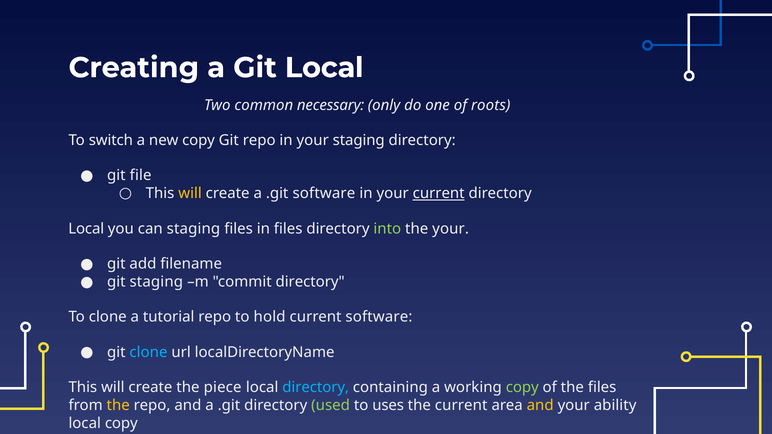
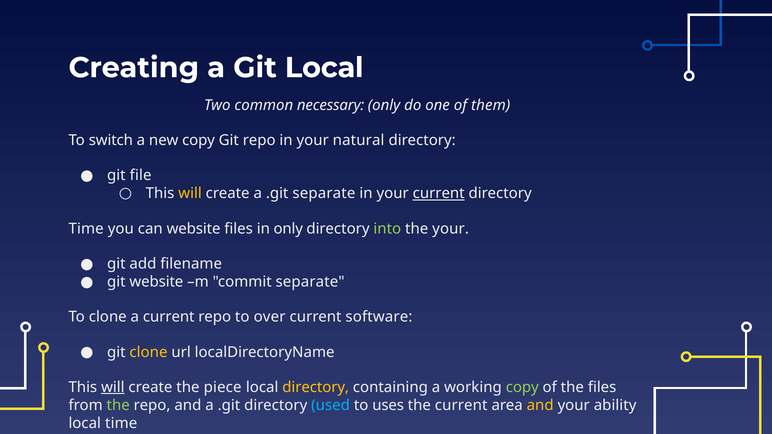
roots: roots -> them (491, 105)
your staging: staging -> natural (359, 140)
.git software: software -> separate (324, 194)
Local: Local -> Time (86, 229)
can staging: staging -> website (194, 229)
in files: files -> only (288, 229)
git staging: staging -> website (156, 282)
commit directory: directory -> separate (310, 282)
a tutorial: tutorial -> current (169, 317)
hold: hold -> over (270, 317)
clone colour: light blue -> yellow (148, 352)
will underline: none -> present (113, 387)
directory colour: light blue -> yellow (316, 387)
the colour: yellow -> light green (118, 405)
used colour: light green -> light blue (331, 405)
local copy: copy -> time (121, 424)
